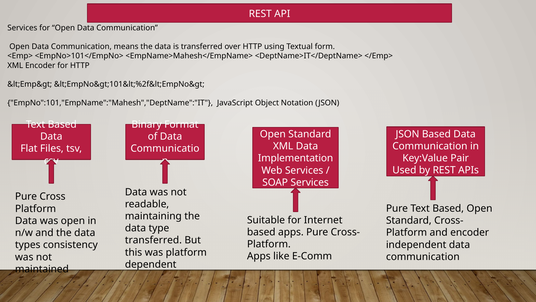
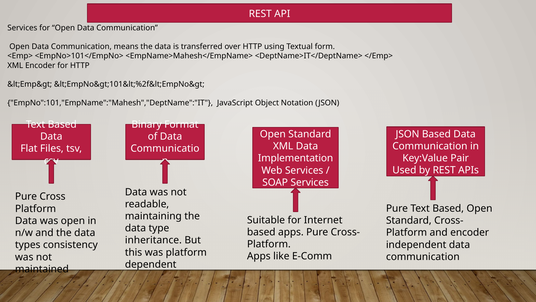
transferred: transferred -> inheritance (153, 240)
